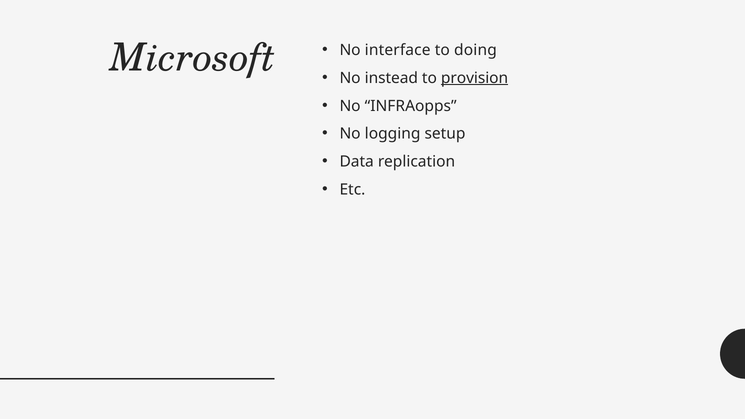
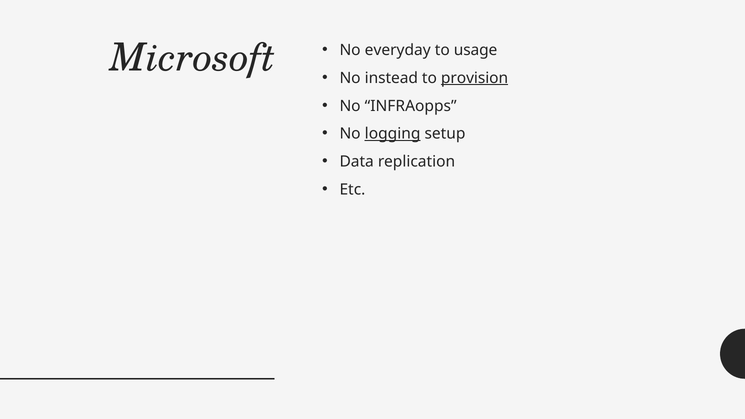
interface: interface -> everyday (398, 50)
doing: doing -> usage (476, 50)
logging underline: none -> present (393, 134)
